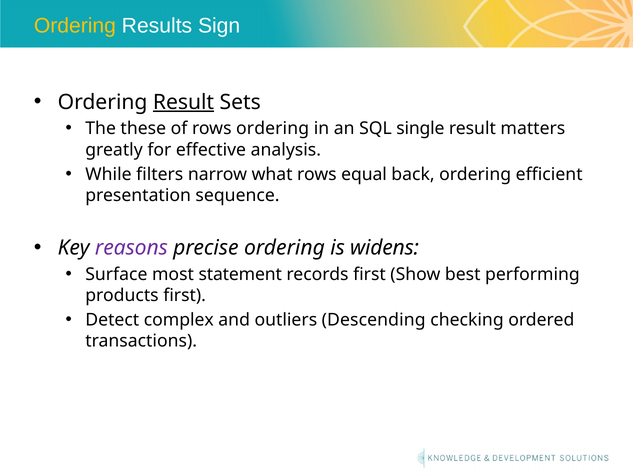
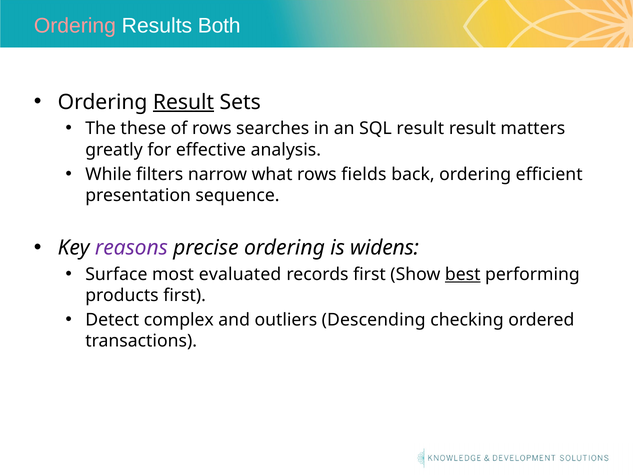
Ordering colour: yellow -> pink (75, 26)
Sign: Sign -> Both (219, 26)
rows ordering: ordering -> searches (273, 129)
SQL single: single -> result (420, 129)
equal: equal -> fields (364, 174)
statement: statement -> evaluated (240, 274)
best underline: none -> present (463, 274)
